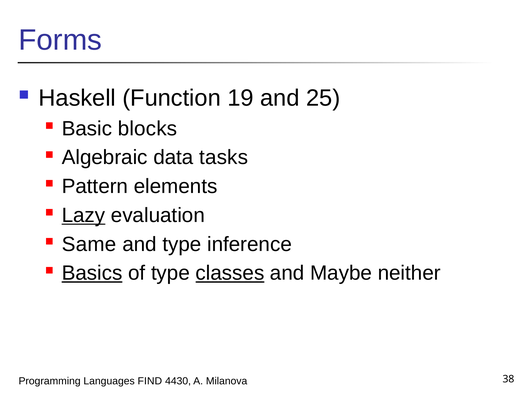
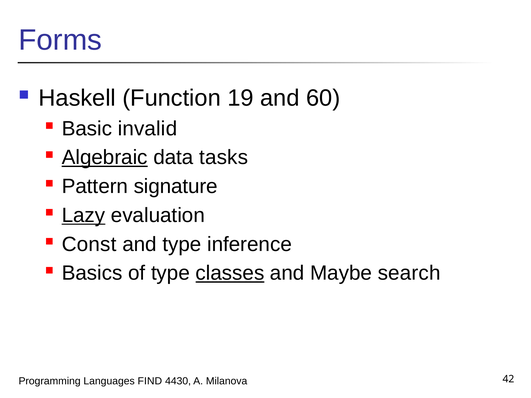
25: 25 -> 60 (323, 98)
blocks: blocks -> invalid (147, 129)
Algebraic underline: none -> present (105, 158)
elements: elements -> signature (176, 186)
Same: Same -> Const (89, 244)
Basics underline: present -> none (92, 273)
neither: neither -> search (409, 273)
38: 38 -> 42 (508, 379)
